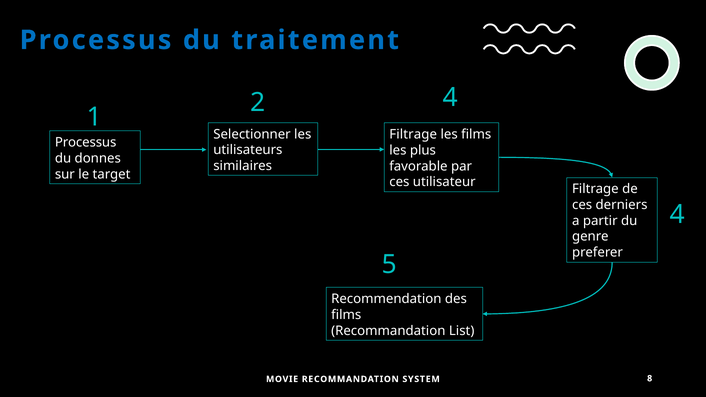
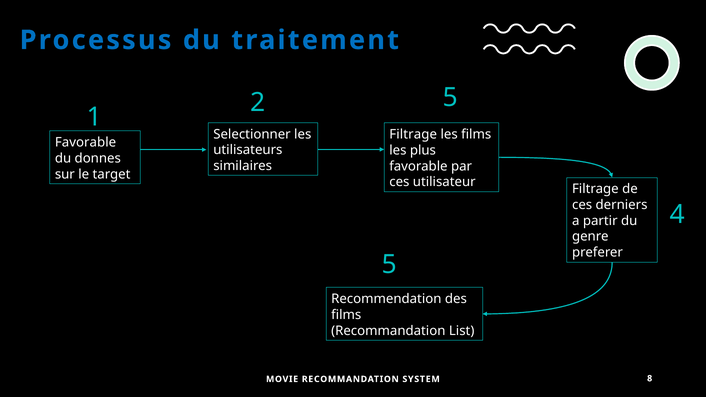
2 4: 4 -> 5 (450, 98)
Processus: Processus -> Favorable (86, 142)
